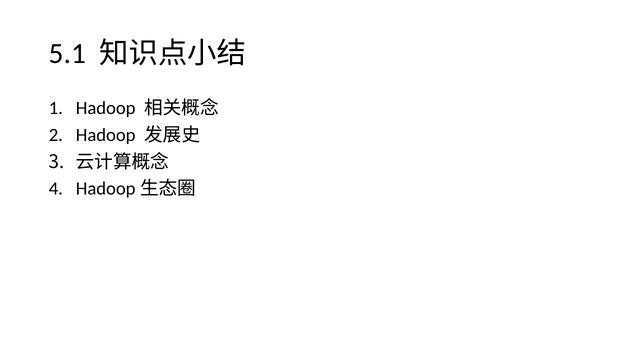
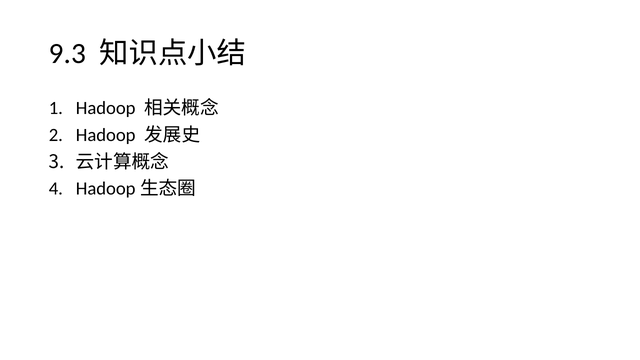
5.1: 5.1 -> 9.3 (67, 54)
